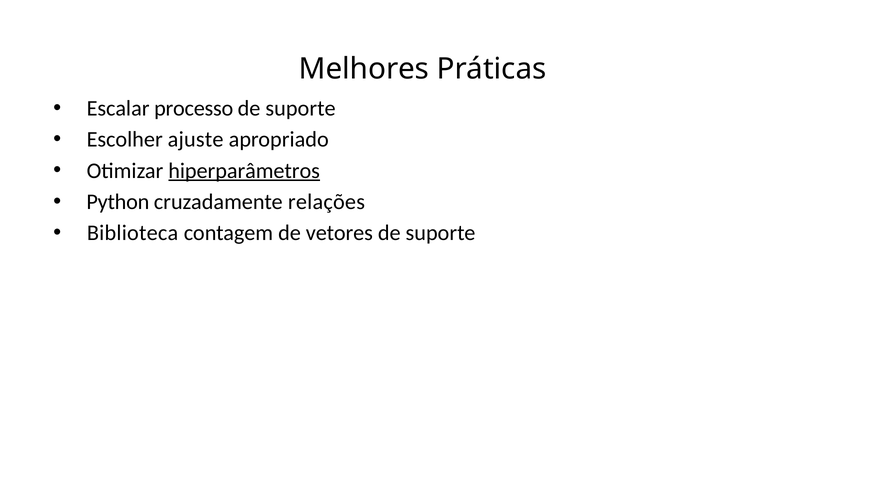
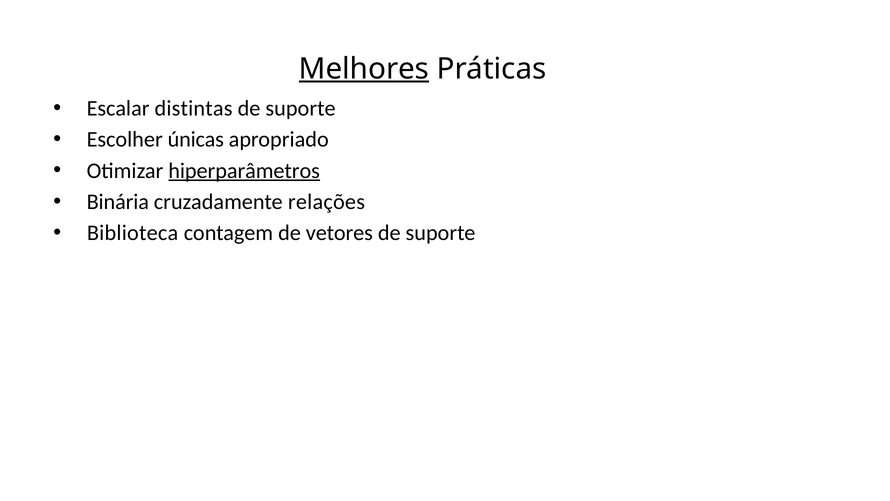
Melhores underline: none -> present (364, 69)
processo: processo -> distintas (194, 108)
ajuste: ajuste -> únicas (196, 139)
Python: Python -> Binária (118, 202)
